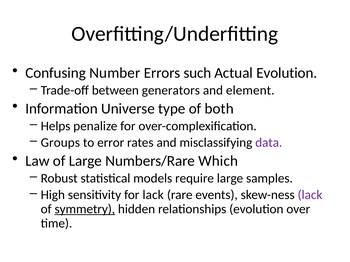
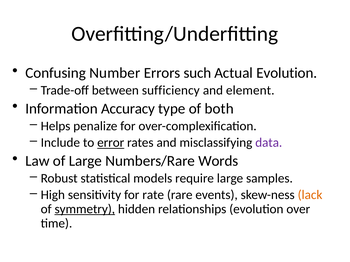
generators: generators -> sufficiency (171, 91)
Universe: Universe -> Accuracy (128, 109)
Groups: Groups -> Include (60, 143)
error underline: none -> present (111, 143)
Which: Which -> Words (218, 161)
for lack: lack -> rate (153, 195)
lack colour: purple -> orange (310, 195)
